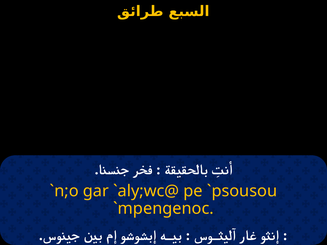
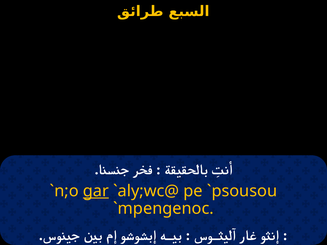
gar underline: none -> present (96, 191)
